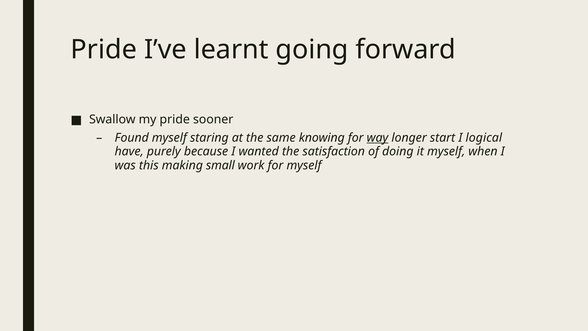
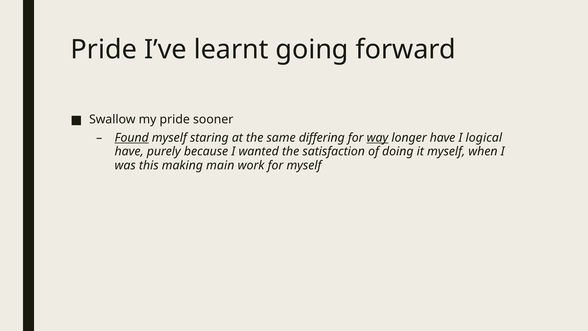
Found underline: none -> present (132, 138)
knowing: knowing -> differing (322, 138)
longer start: start -> have (443, 138)
small: small -> main (220, 165)
